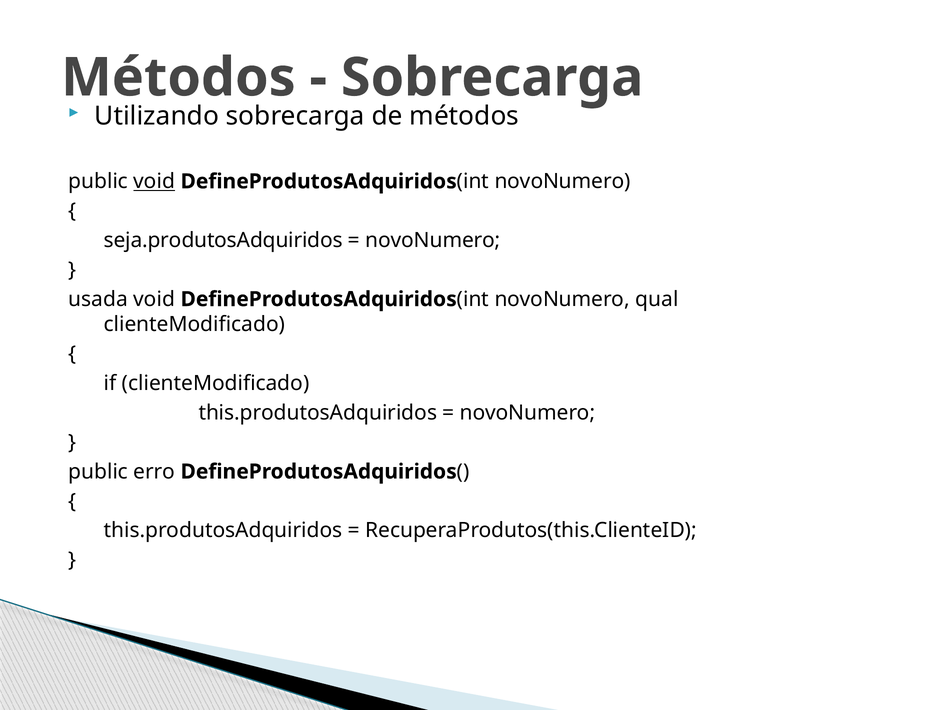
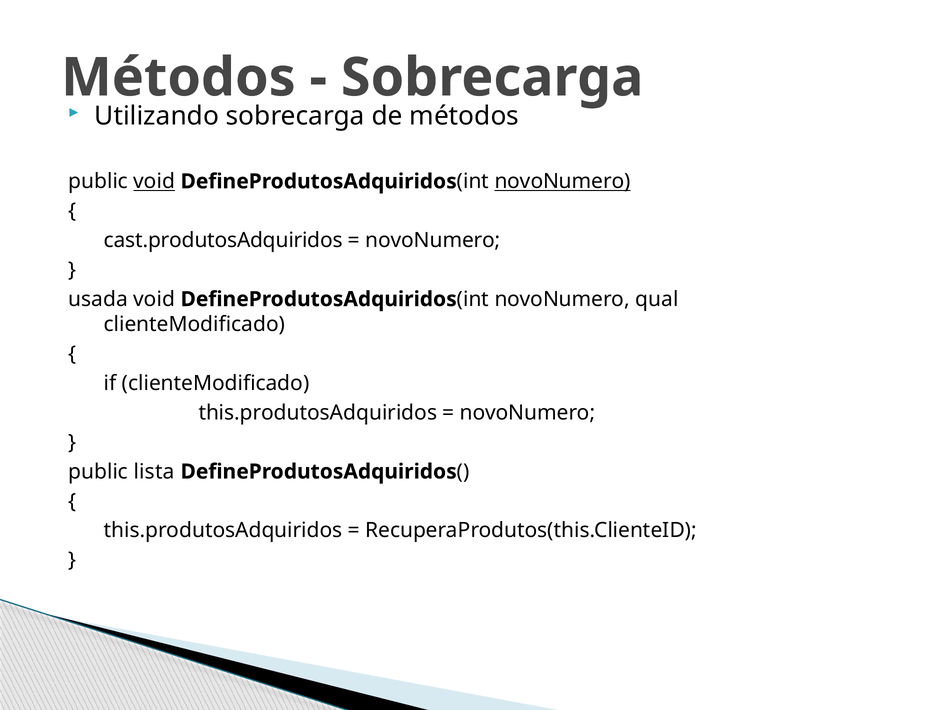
novoNumero underline: none -> present (563, 181)
seja.produtosAdquiridos: seja.produtosAdquiridos -> cast.produtosAdquiridos (223, 240)
erro: erro -> lista (154, 471)
